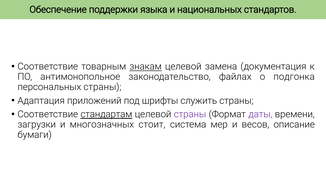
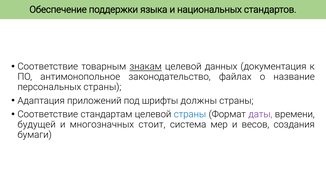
замена: замена -> данных (221, 67)
подгонка: подгонка -> название (294, 77)
служить: служить -> должны (199, 101)
стандартам underline: present -> none (106, 115)
страны colour: purple -> blue (190, 115)
загрузки: загрузки -> будущей (37, 125)
описание: описание -> создания (294, 125)
